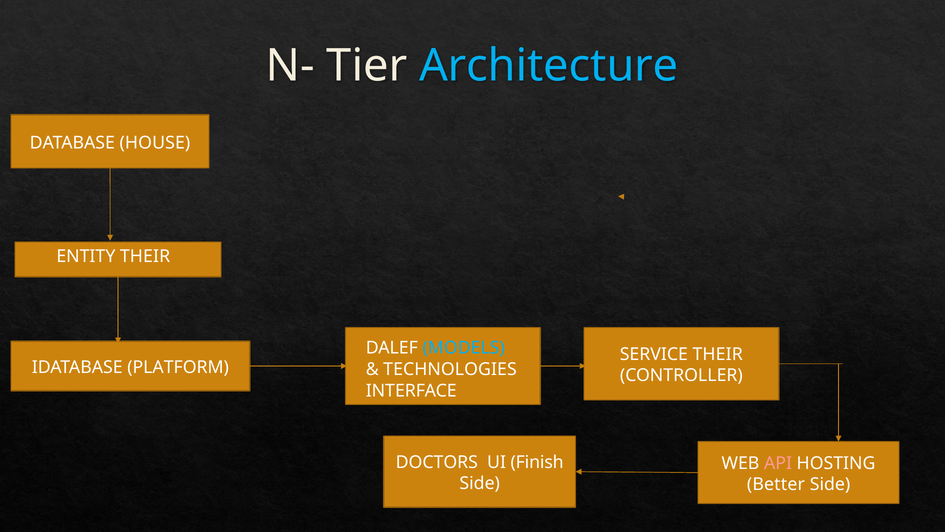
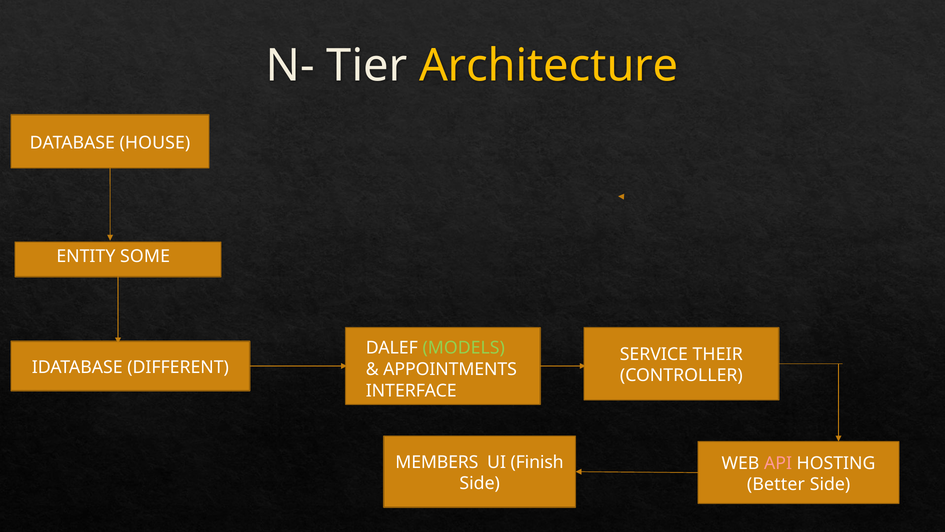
Architecture colour: light blue -> yellow (549, 66)
ENTITY THEIR: THEIR -> SOME (145, 256)
MODELS colour: light blue -> light green (464, 348)
PLATFORM: PLATFORM -> DIFFERENT (178, 367)
TECHNOLOGIES: TECHNOLOGIES -> APPOINTMENTS (450, 369)
DOCTORS: DOCTORS -> MEMBERS (437, 462)
